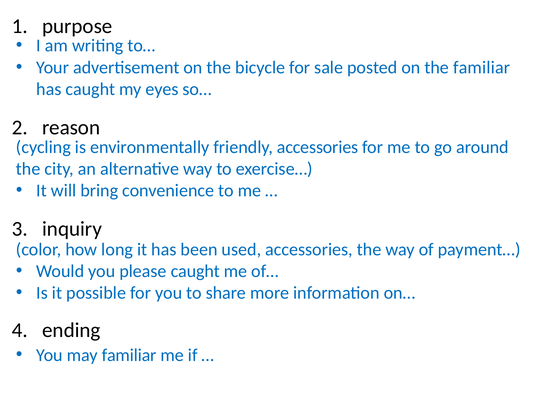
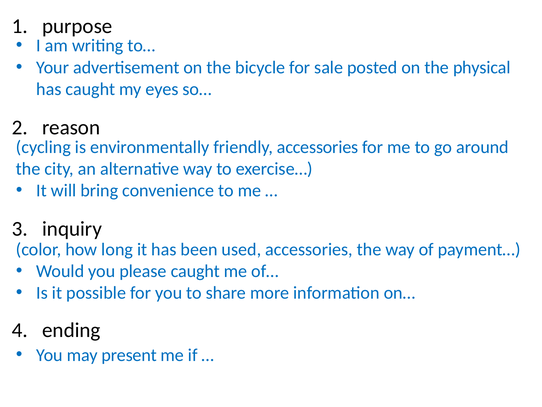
the familiar: familiar -> physical (482, 67)
may familiar: familiar -> present (129, 355)
